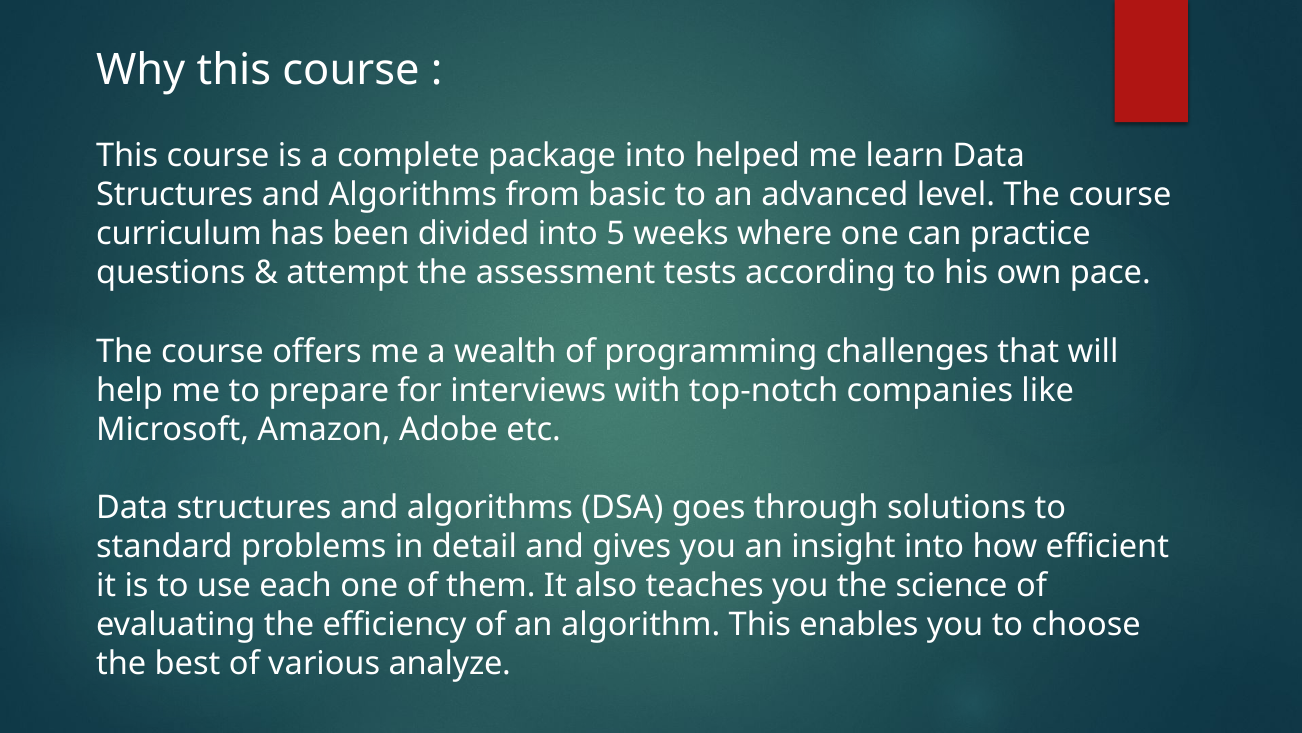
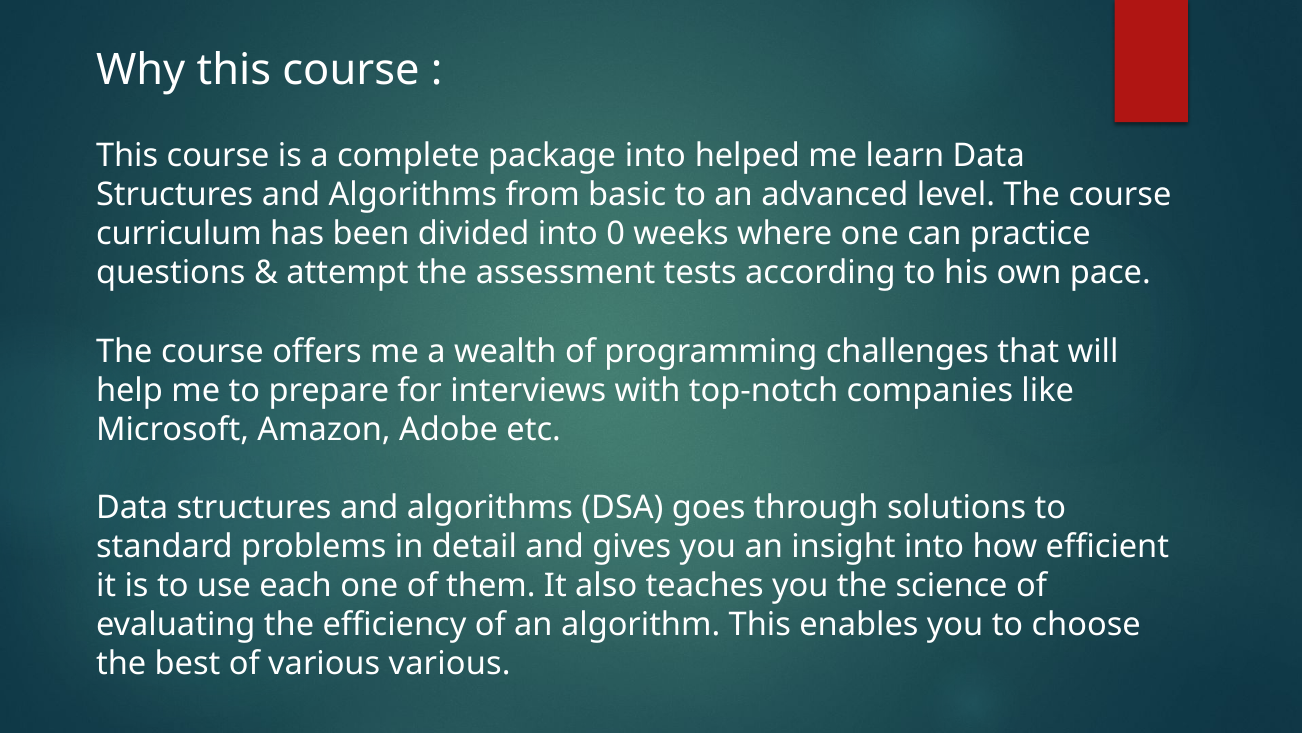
5: 5 -> 0 (616, 234)
various analyze: analyze -> various (450, 664)
